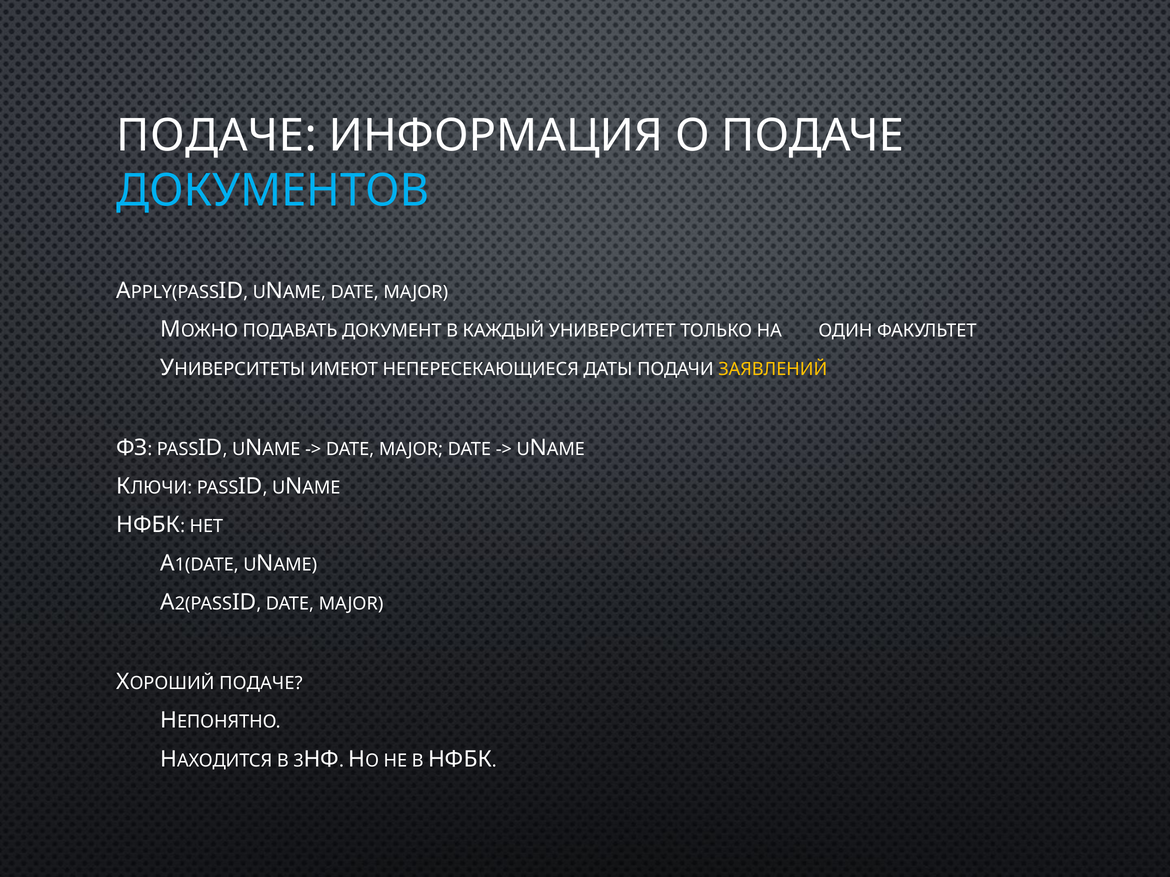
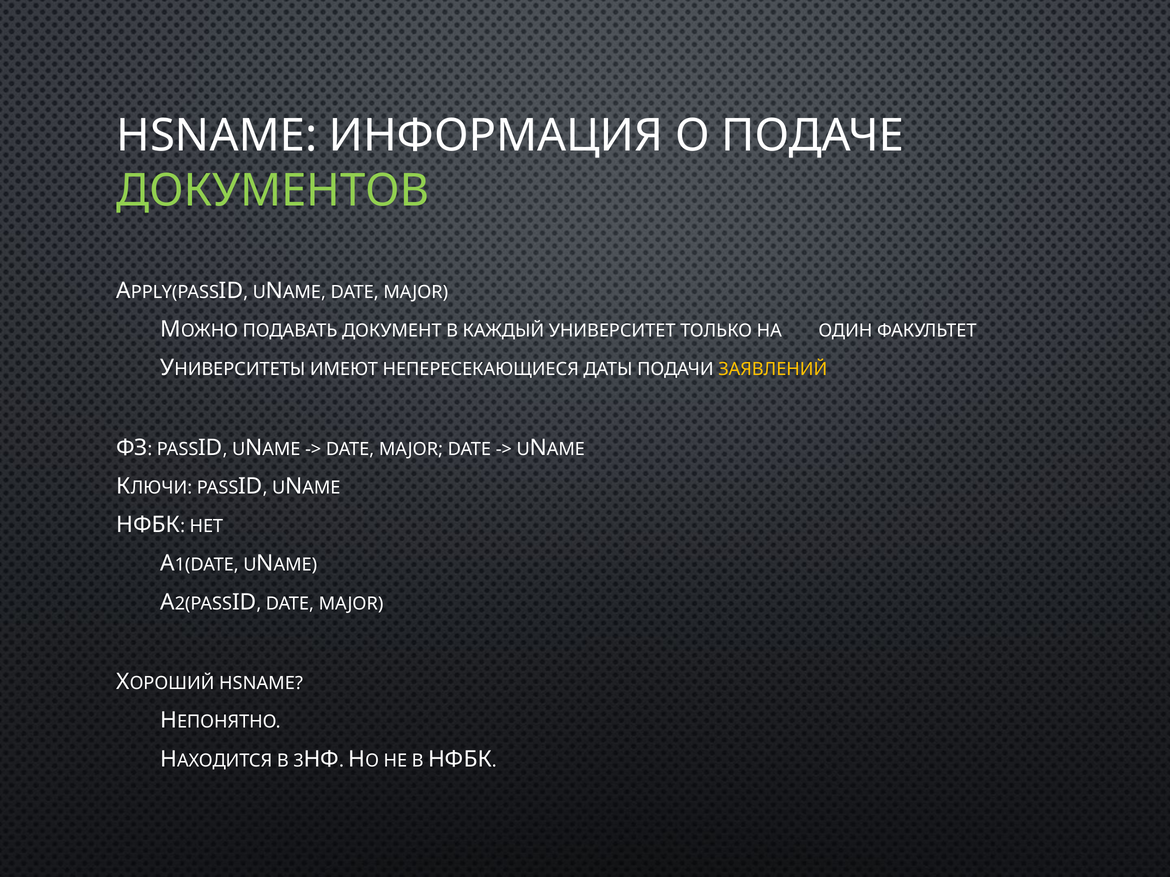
ПОДАЧЕ: ПОДАЧЕ -> HSNAME (217, 136)
ДОКУМЕНТОВ colour: light blue -> light green (273, 191)
ХОРОШИЙ ПОДАЧЕ: ПОДАЧЕ -> HSNAME (261, 684)
